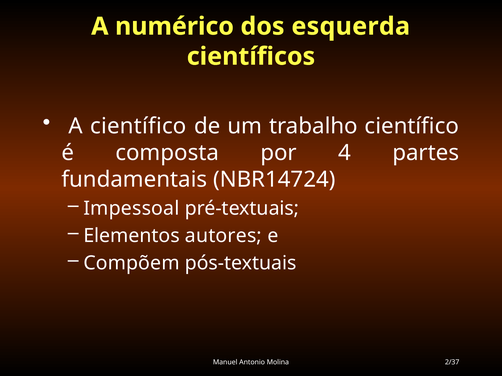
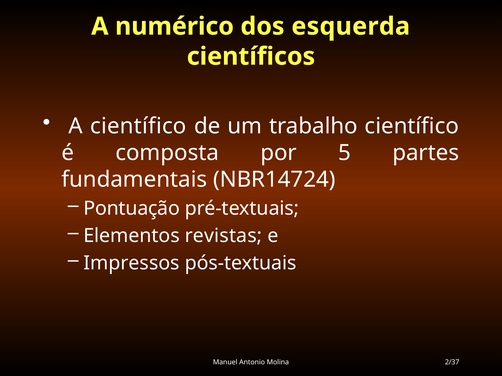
4: 4 -> 5 (345, 153)
Impessoal: Impessoal -> Pontuação (132, 209)
autores: autores -> revistas (223, 236)
Compõem: Compõem -> Impressos (132, 263)
